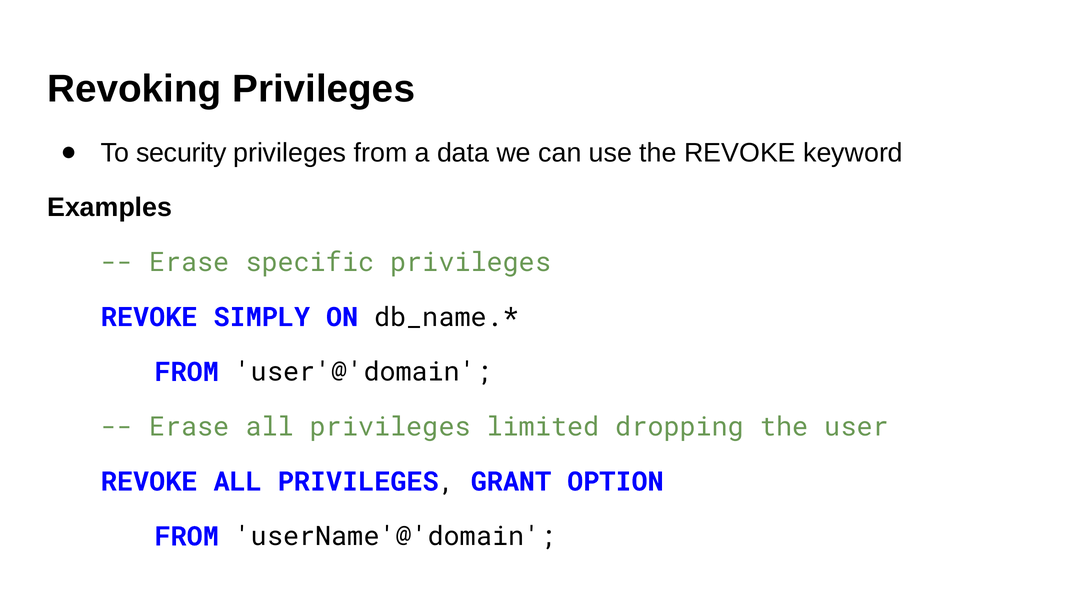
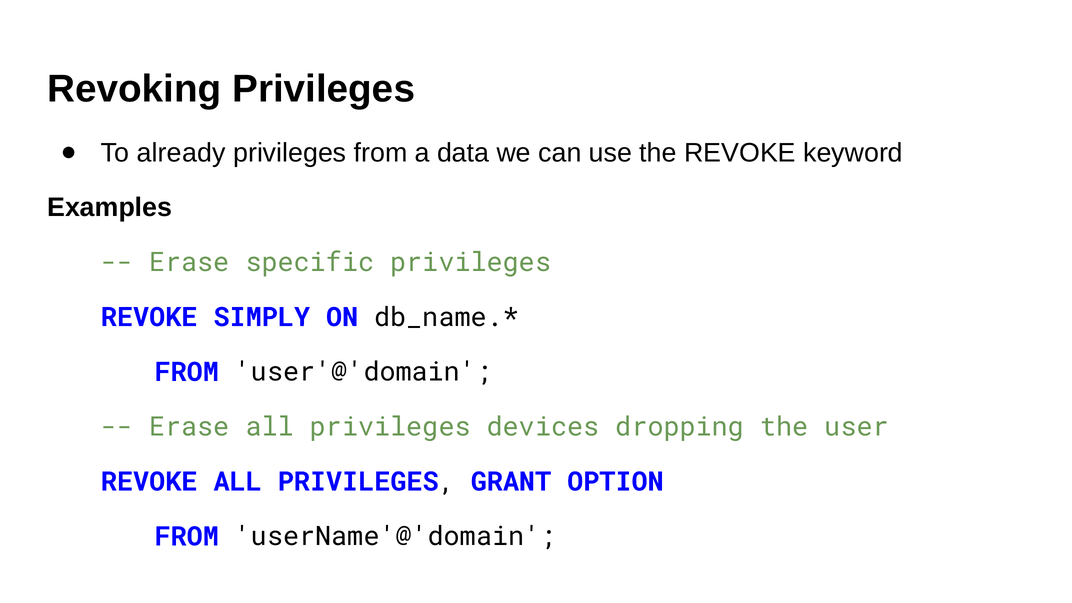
security: security -> already (181, 153)
limited: limited -> devices (543, 427)
